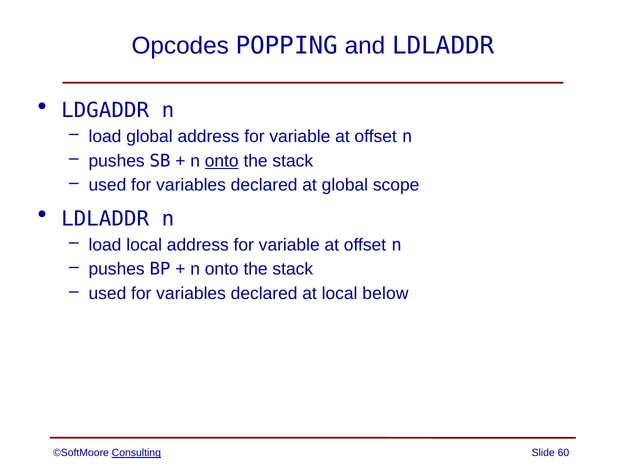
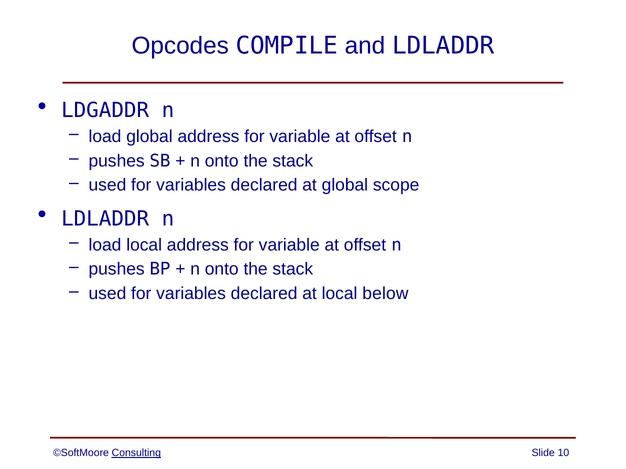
POPPING: POPPING -> COMPILE (287, 46)
onto underline: present -> none (222, 161)
60: 60 -> 10 (564, 454)
